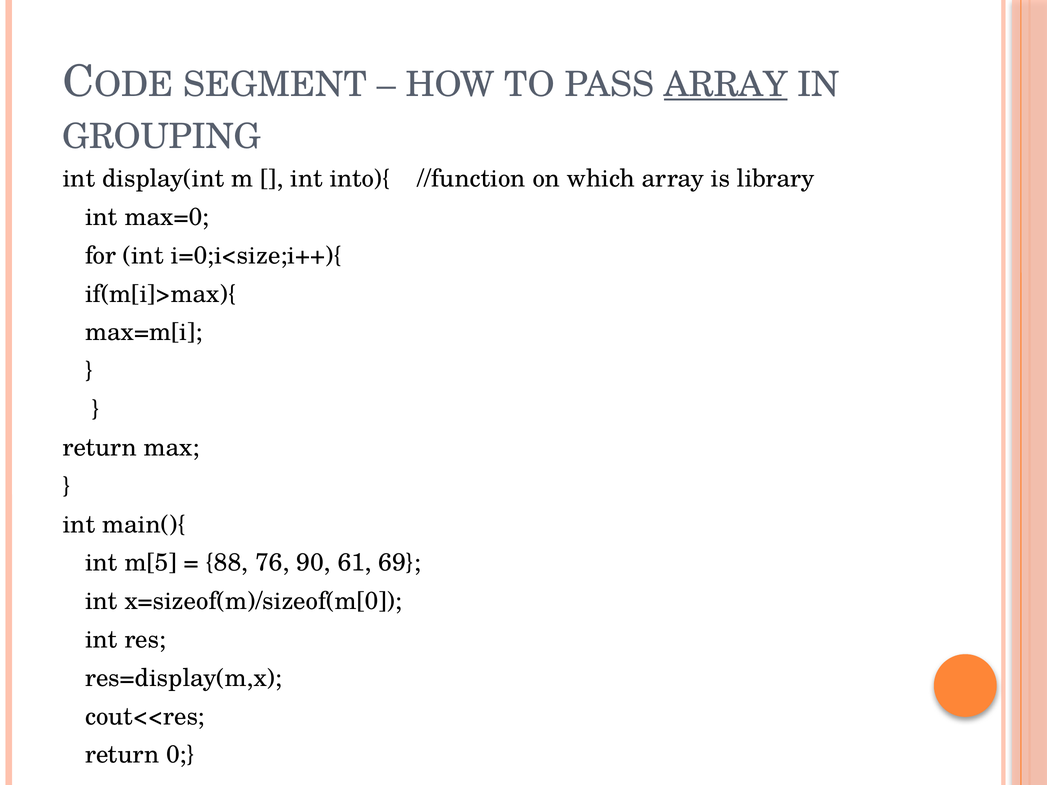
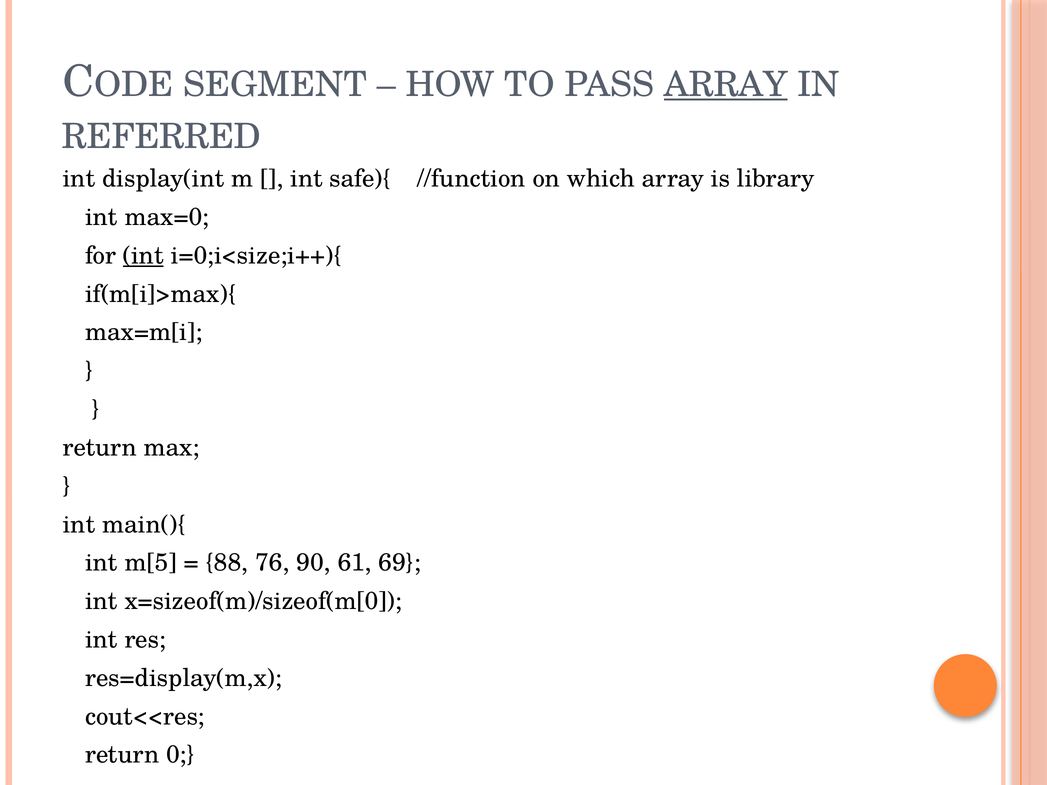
GROUPING: GROUPING -> REFERRED (162, 137)
into){: into){ -> safe){ (360, 179)
int underline: none -> present (143, 256)
